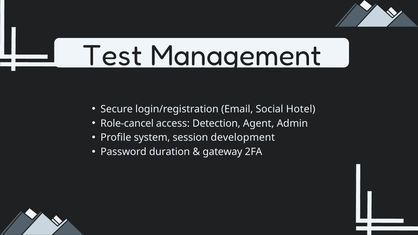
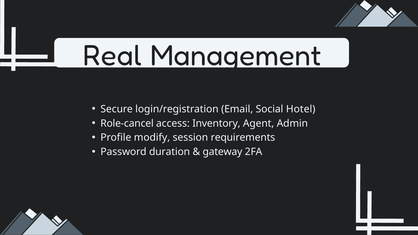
Test: Test -> Real (112, 56)
Detection: Detection -> Inventory (216, 123)
system: system -> modify (152, 138)
development: development -> requirements (243, 138)
